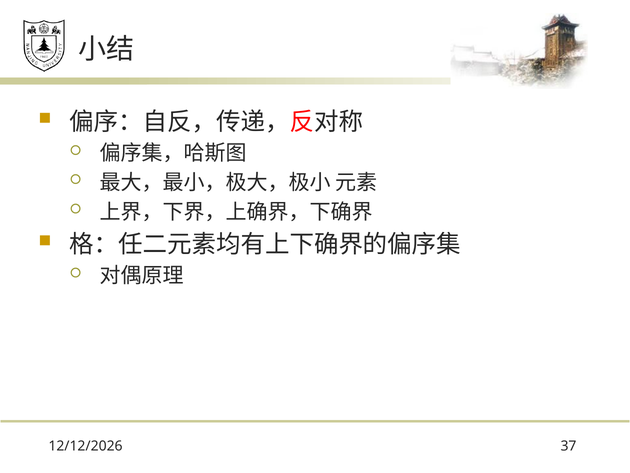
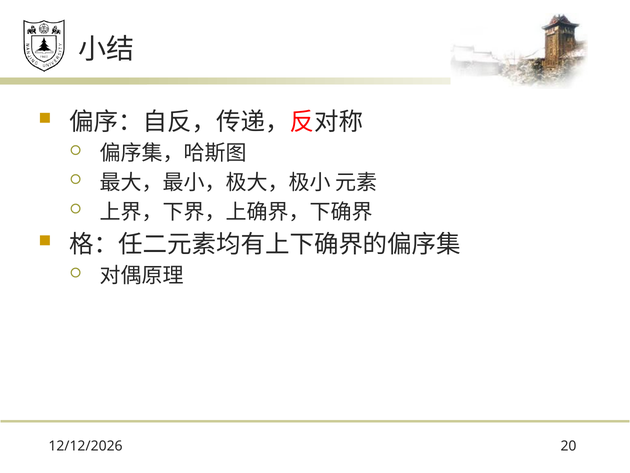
37: 37 -> 20 (568, 446)
